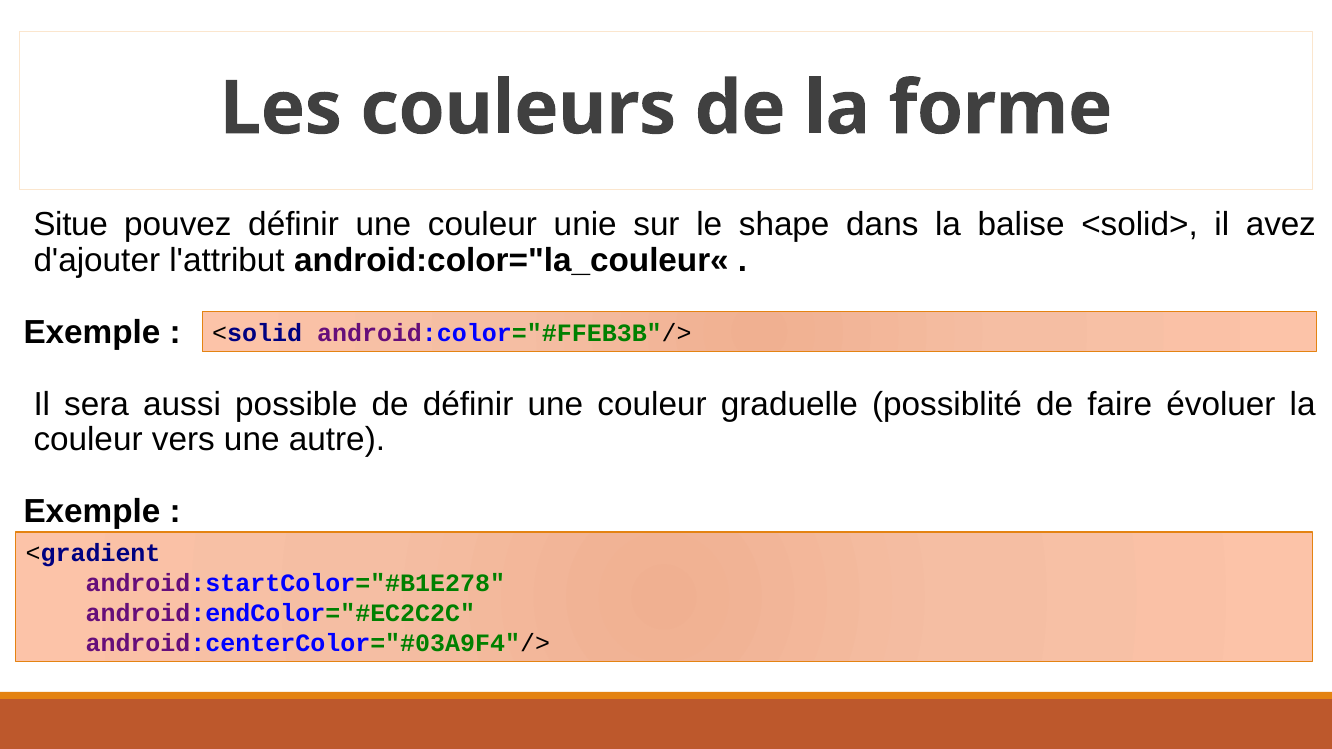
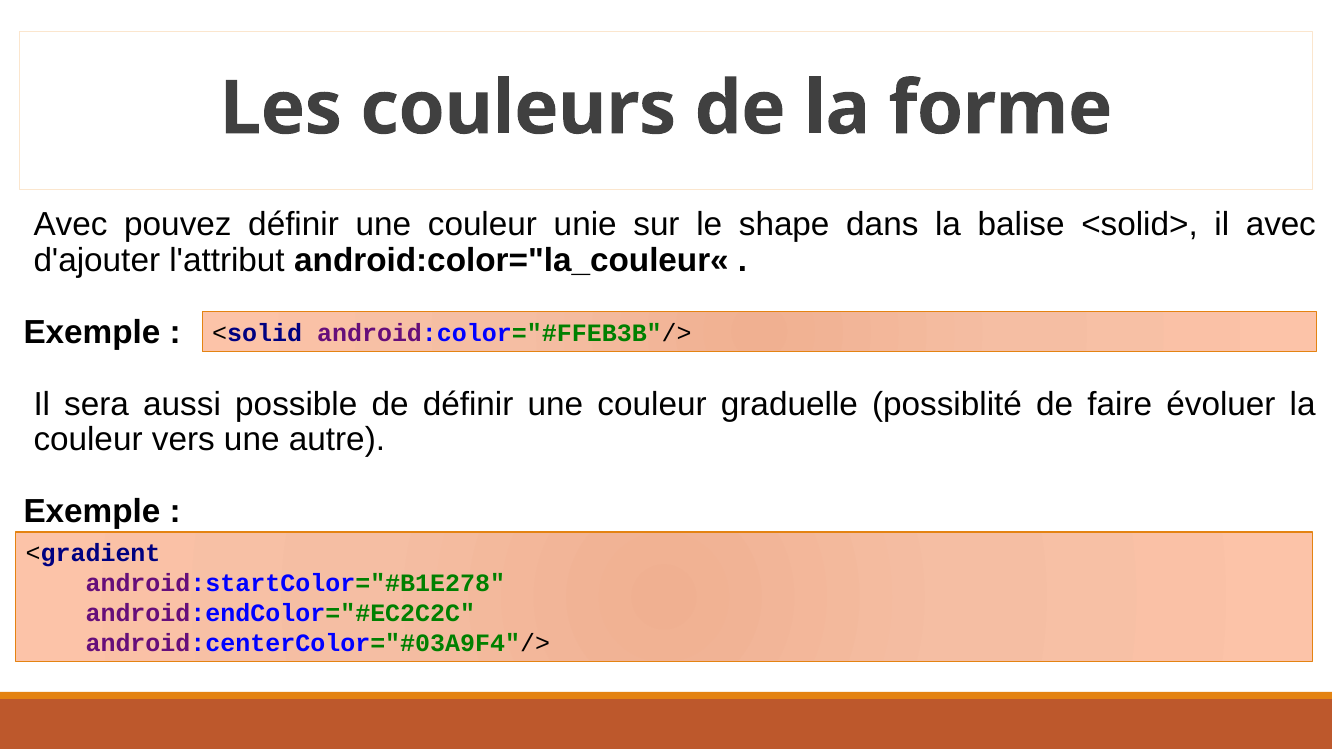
Situe: Situe -> Avec (70, 224)
avez: avez -> avec (1281, 224)
